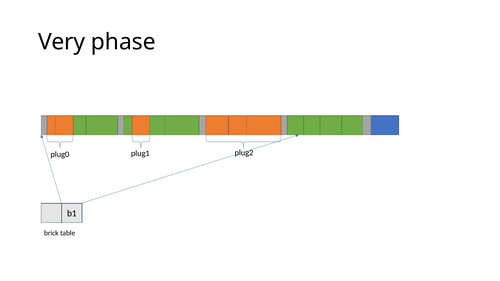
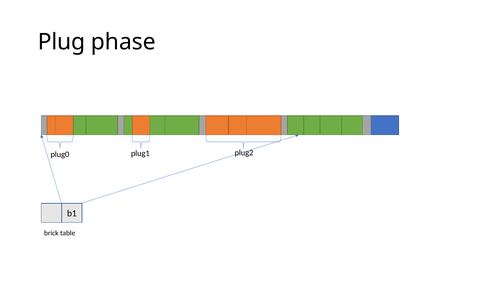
Very: Very -> Plug (62, 42)
